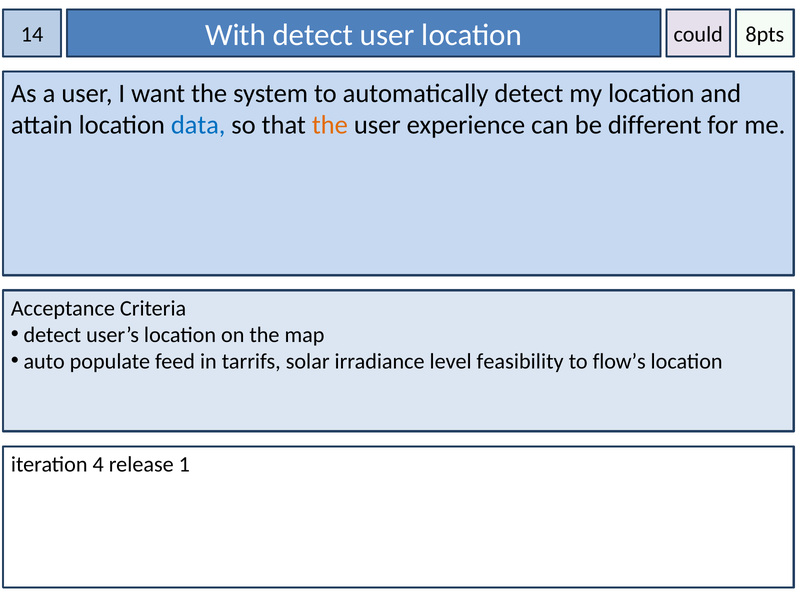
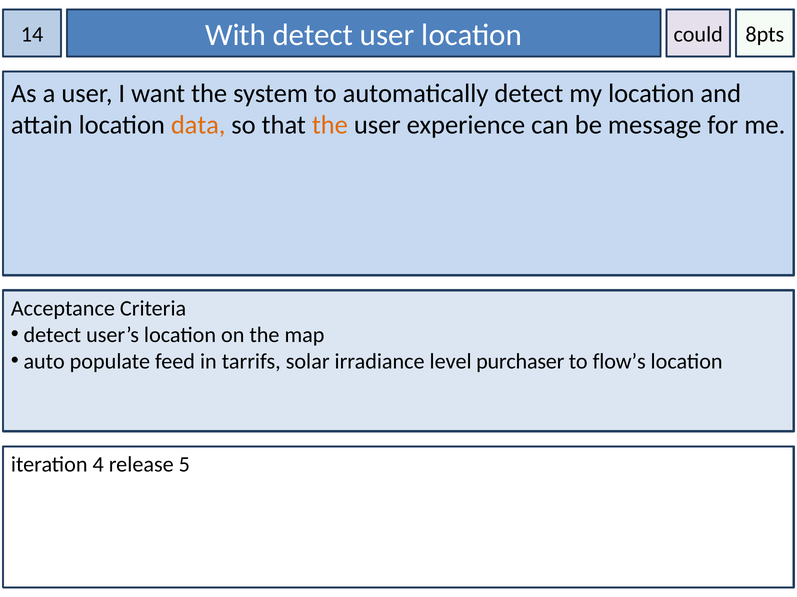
data colour: blue -> orange (198, 125)
different: different -> message (655, 125)
feasibility: feasibility -> purchaser (520, 362)
1: 1 -> 5 (184, 465)
